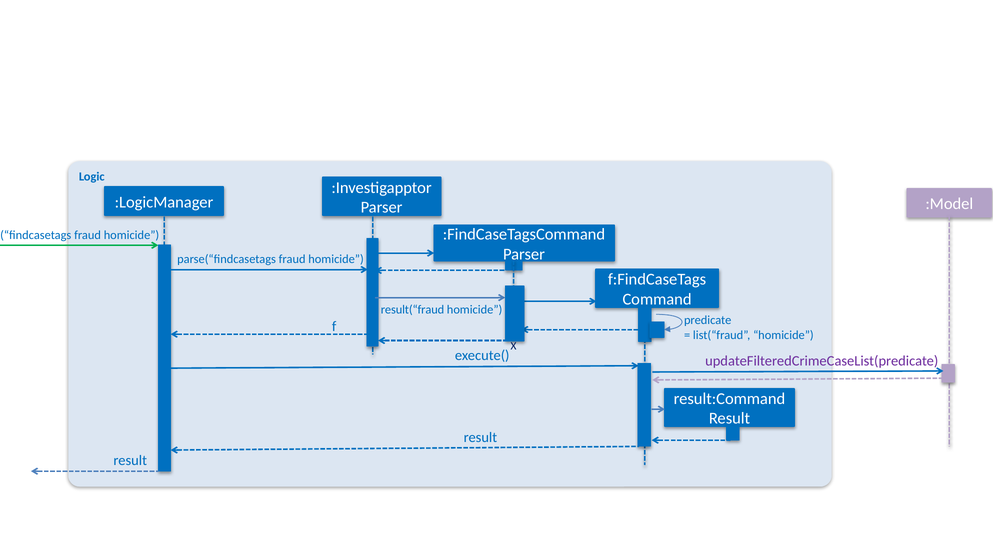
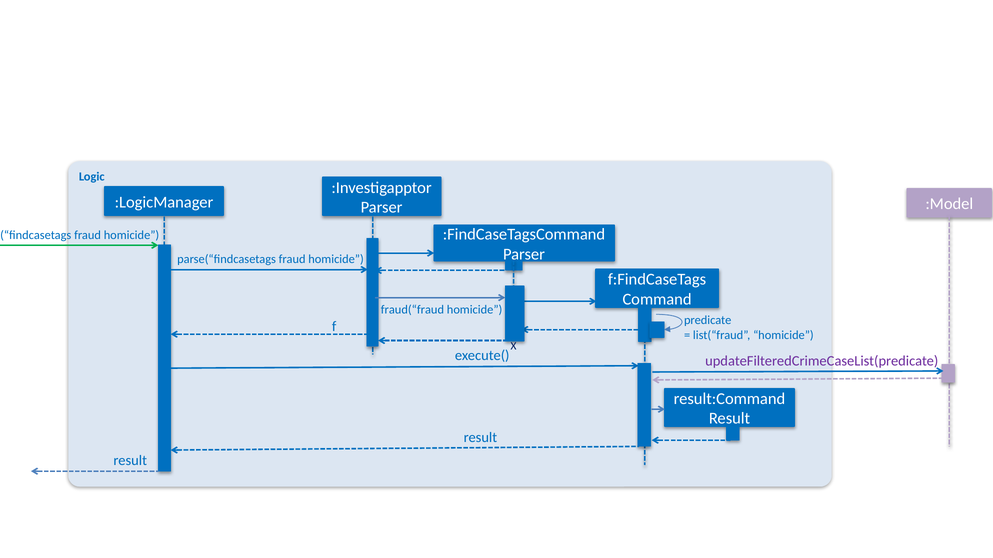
result(“fraud: result(“fraud -> fraud(“fraud (412, 310)
